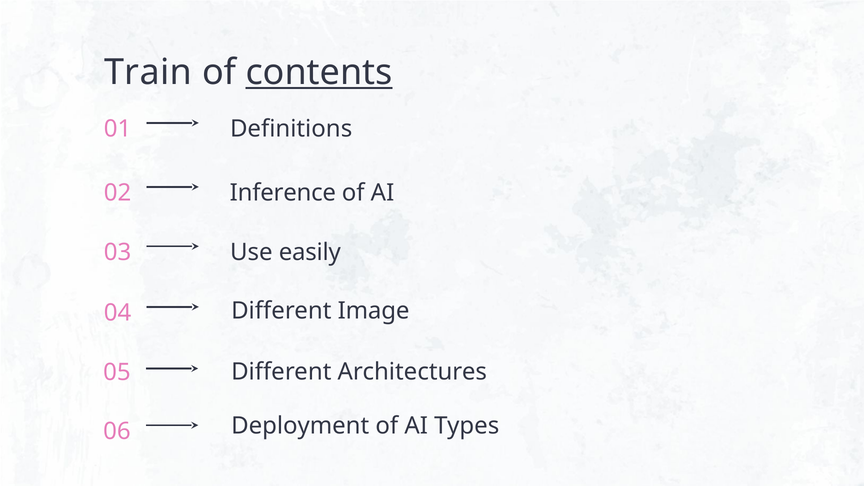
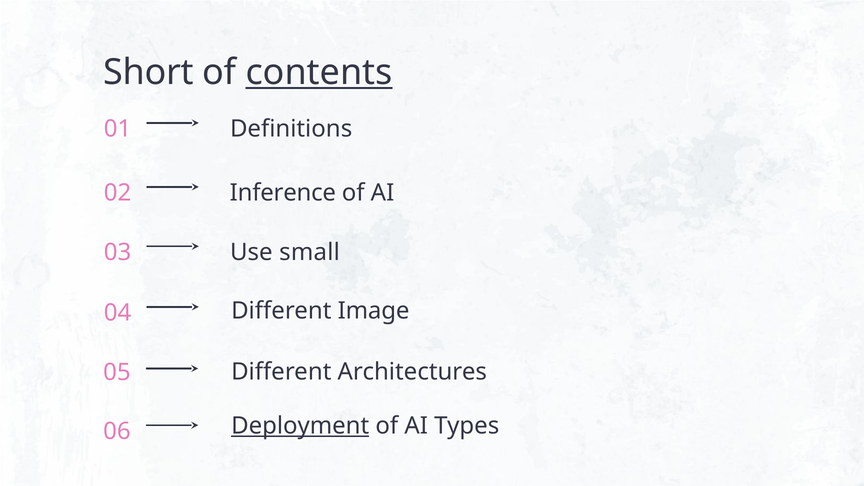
Train: Train -> Short (148, 72)
easily: easily -> small (310, 252)
Deployment underline: none -> present (300, 426)
